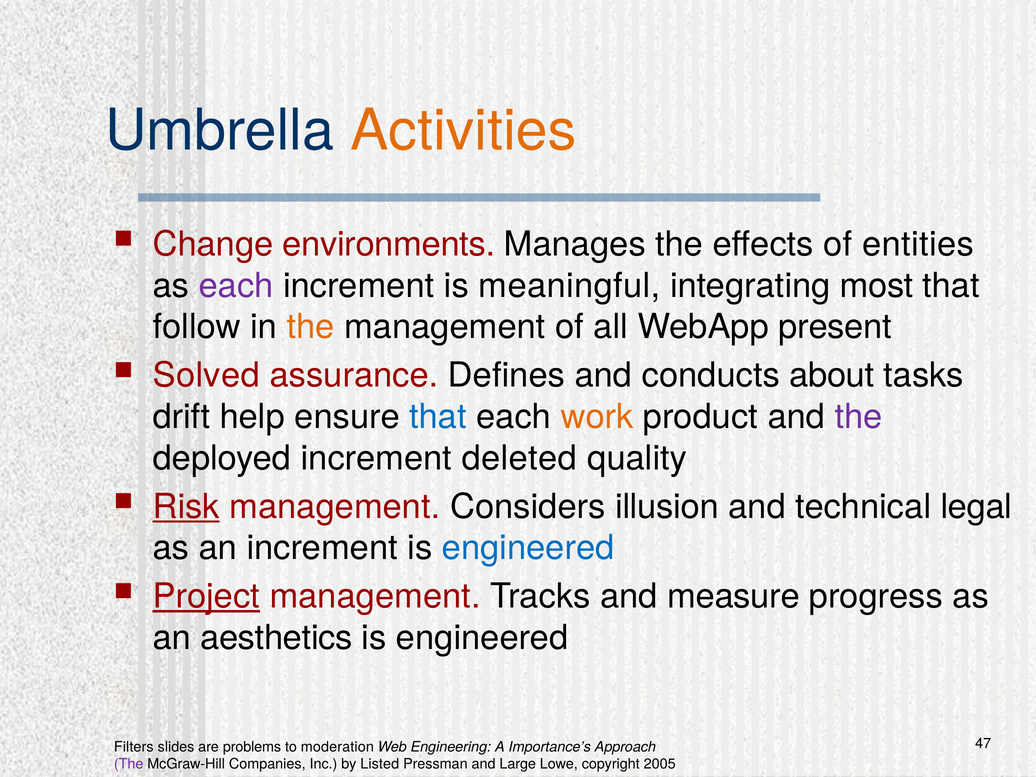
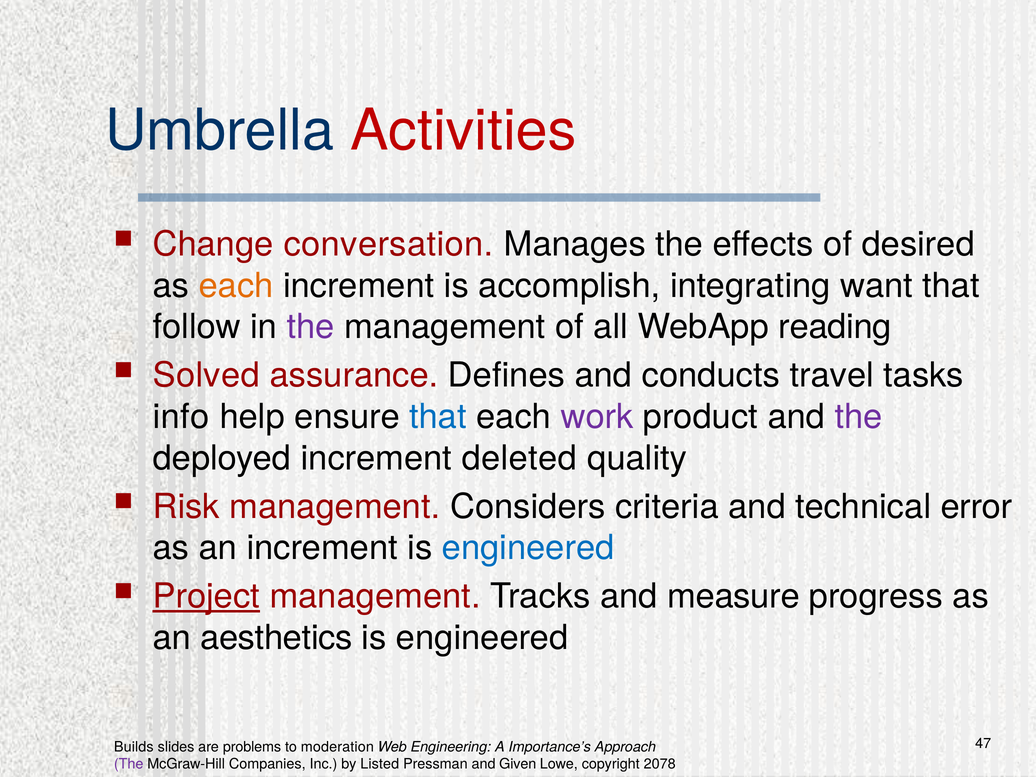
Activities colour: orange -> red (463, 131)
environments: environments -> conversation (389, 244)
entities: entities -> desired (918, 244)
each colour: purple -> orange (236, 286)
meaningful: meaningful -> accomplish (569, 286)
most: most -> want (877, 286)
the colour: orange -> purple (311, 327)
present: present -> reading (835, 327)
about: about -> travel (832, 375)
drift: drift -> info (181, 417)
work colour: orange -> purple (597, 417)
Risk underline: present -> none (186, 507)
illusion: illusion -> criteria (667, 507)
legal: legal -> error (976, 507)
Filters: Filters -> Builds (134, 747)
Large: Large -> Given (518, 764)
2005: 2005 -> 2078 (660, 764)
